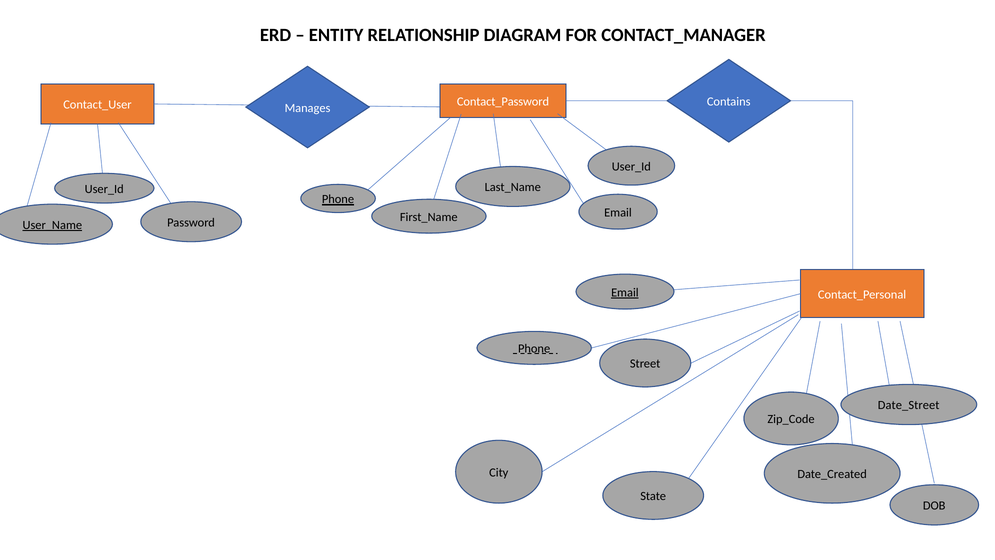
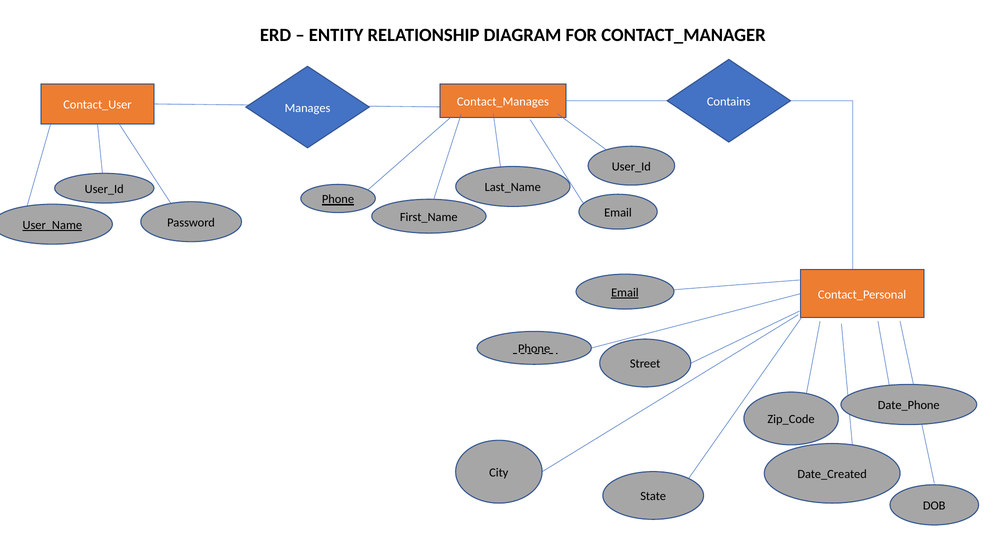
Contact_Password: Contact_Password -> Contact_Manages (503, 102)
Date_Street: Date_Street -> Date_Phone (909, 405)
